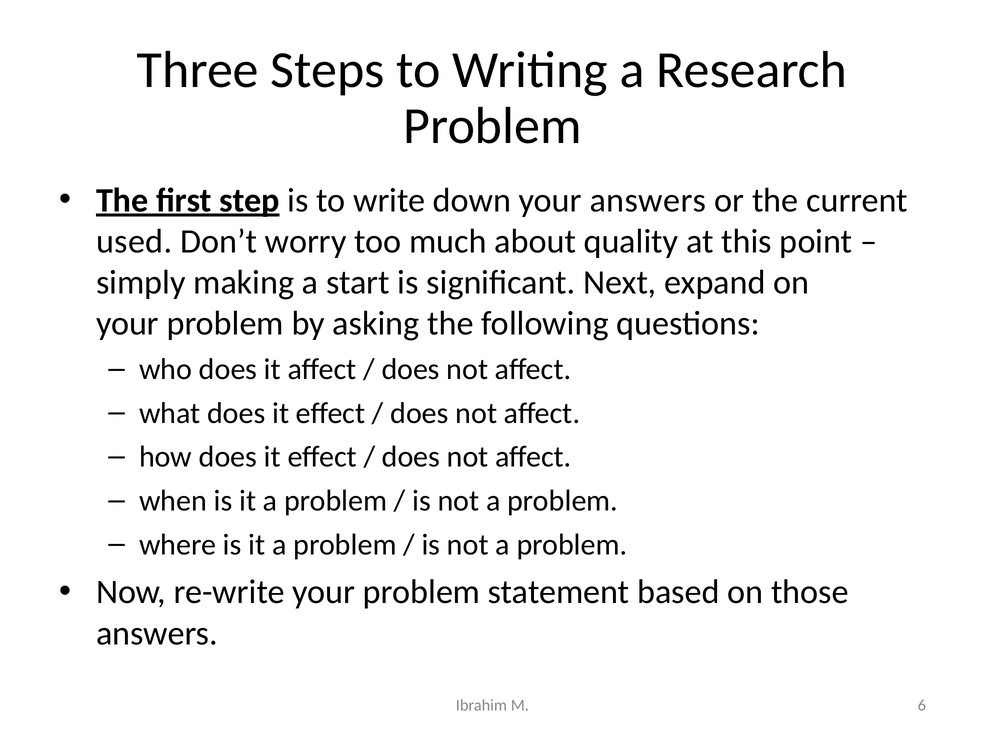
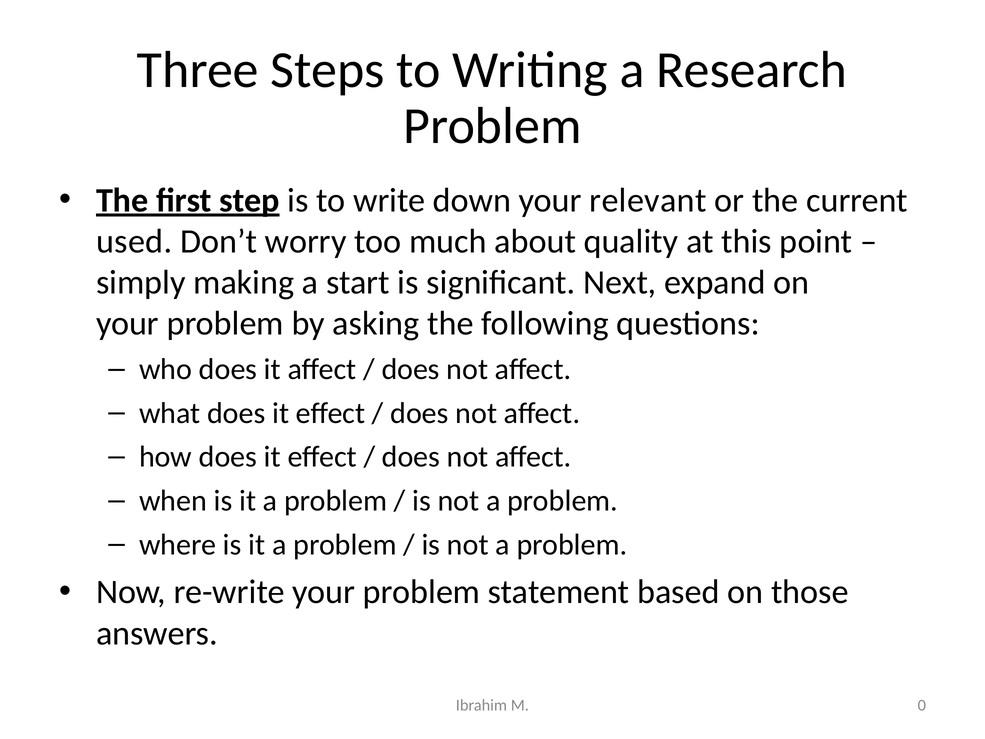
your answers: answers -> relevant (648, 200)
6: 6 -> 0 (922, 705)
